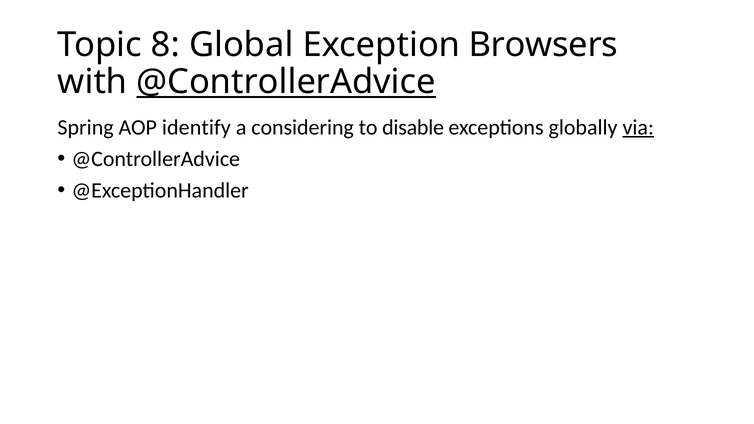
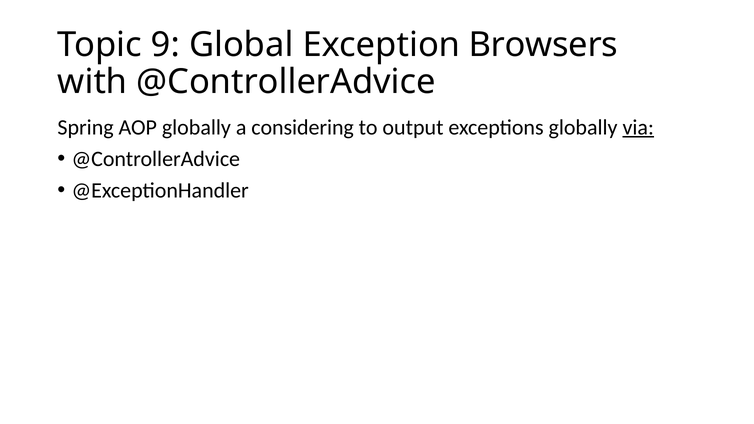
8: 8 -> 9 (165, 45)
@ControllerAdvice underline: present -> none (286, 82)
AOP identify: identify -> globally (196, 127)
disable: disable -> output (413, 127)
